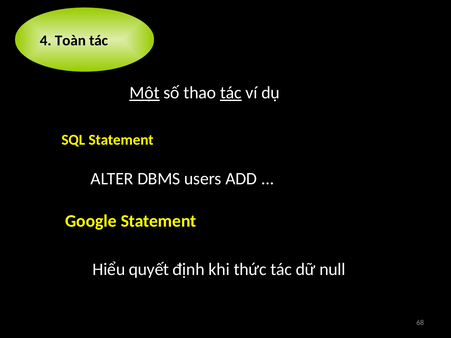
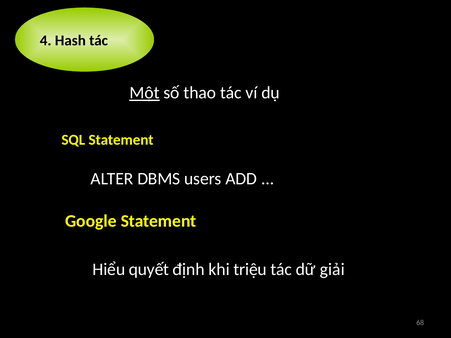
Toàn: Toàn -> Hash (70, 41)
tác underline: present -> none (231, 93)
thức: thức -> triệu (250, 270)
null: null -> giải (332, 270)
